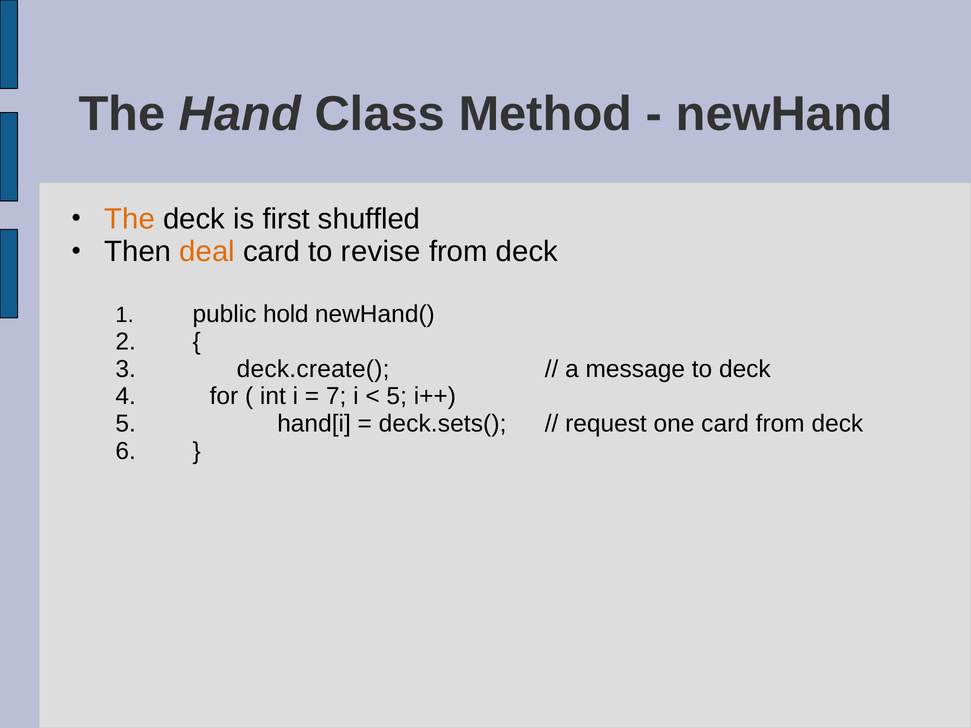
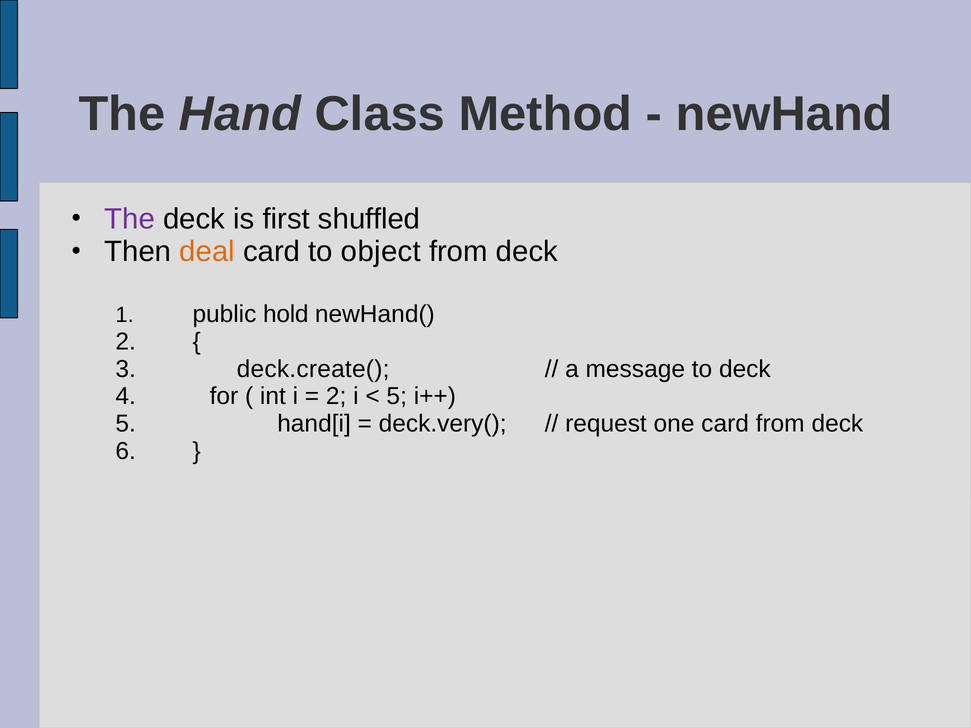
The colour: orange -> purple (130, 219)
revise: revise -> object (381, 252)
7: 7 -> 2 (336, 396)
deck.sets(: deck.sets( -> deck.very( (443, 424)
